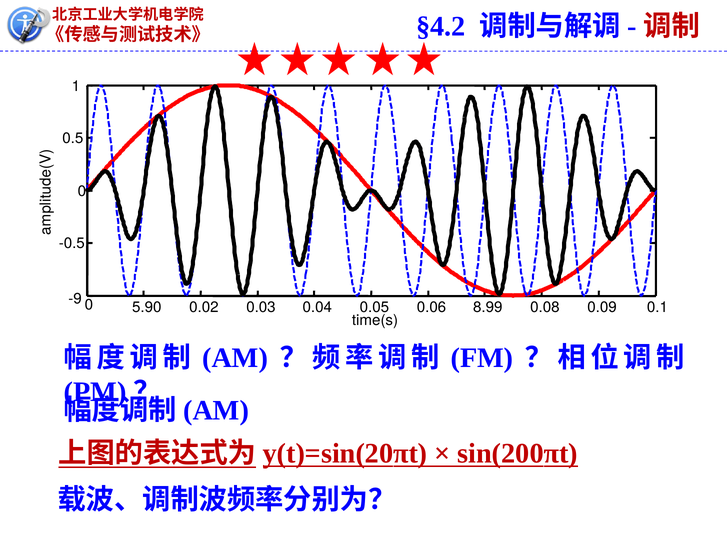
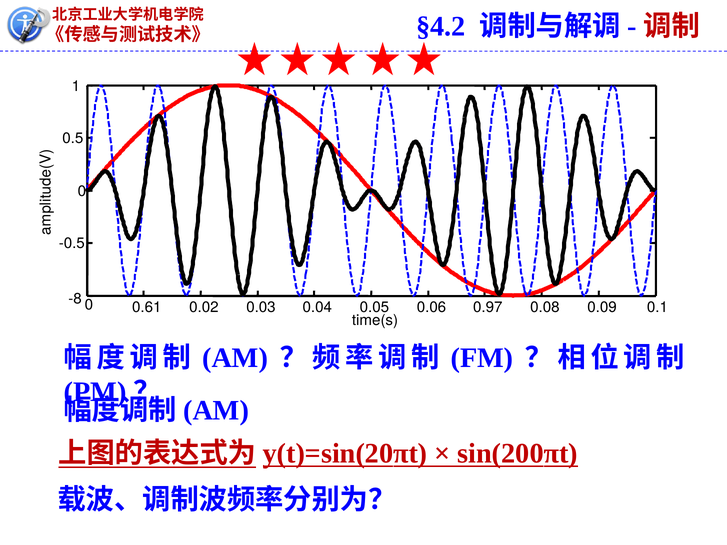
-9: -9 -> -8 (75, 299)
5.90: 5.90 -> 0.61 (147, 307)
8.99: 8.99 -> 0.97 (488, 307)
